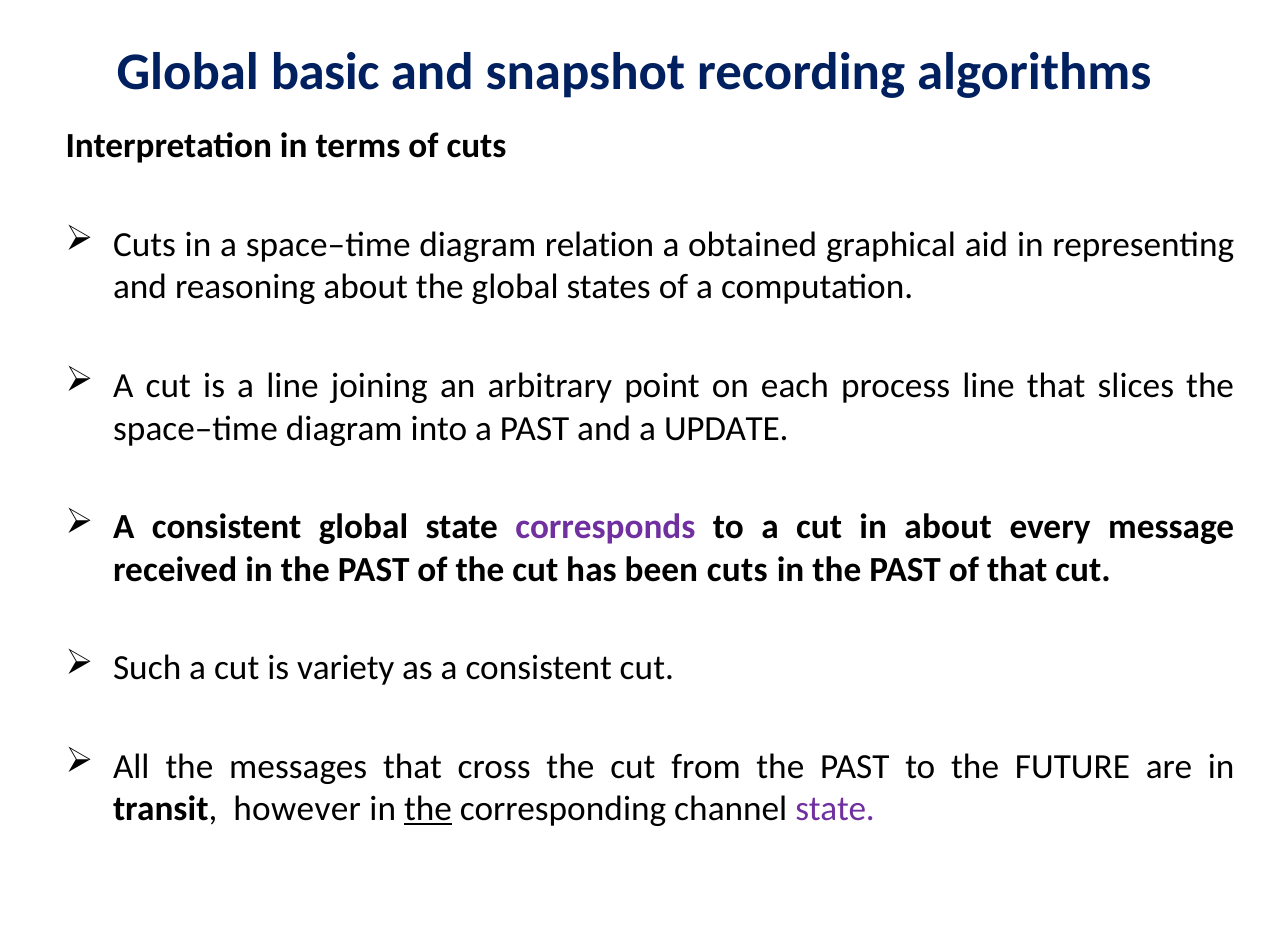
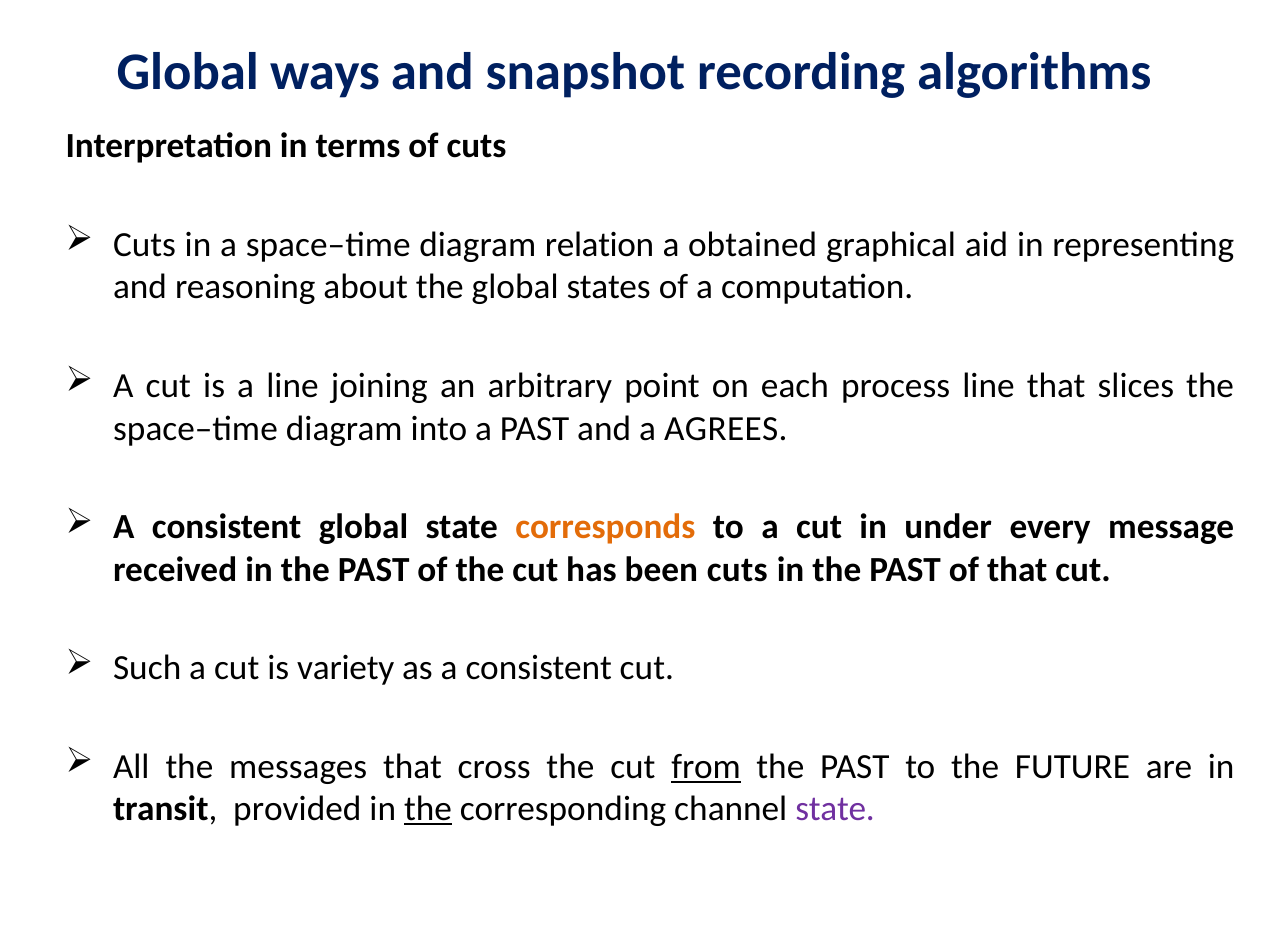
basic: basic -> ways (325, 72)
UPDATE: UPDATE -> AGREES (726, 429)
corresponds colour: purple -> orange (605, 528)
in about: about -> under (948, 528)
from underline: none -> present (706, 768)
however: however -> provided (297, 810)
